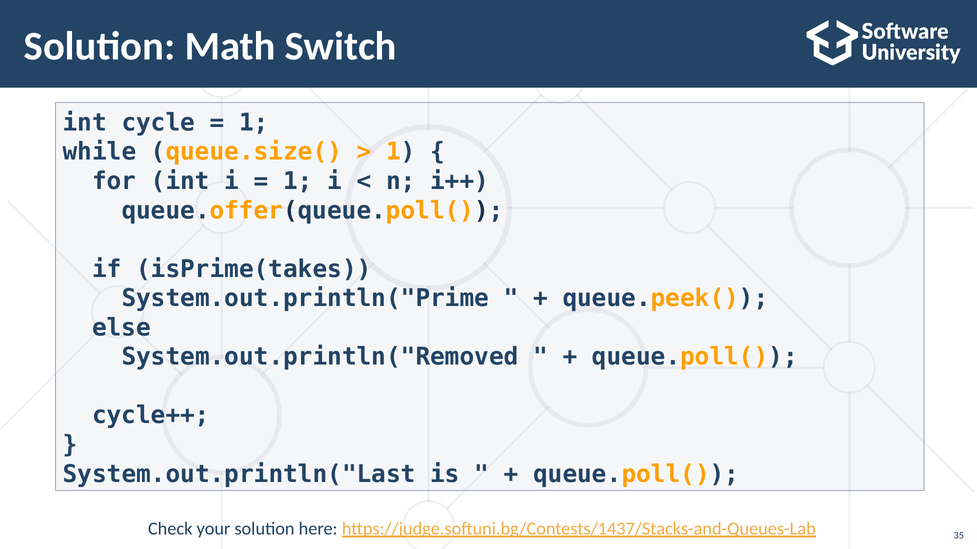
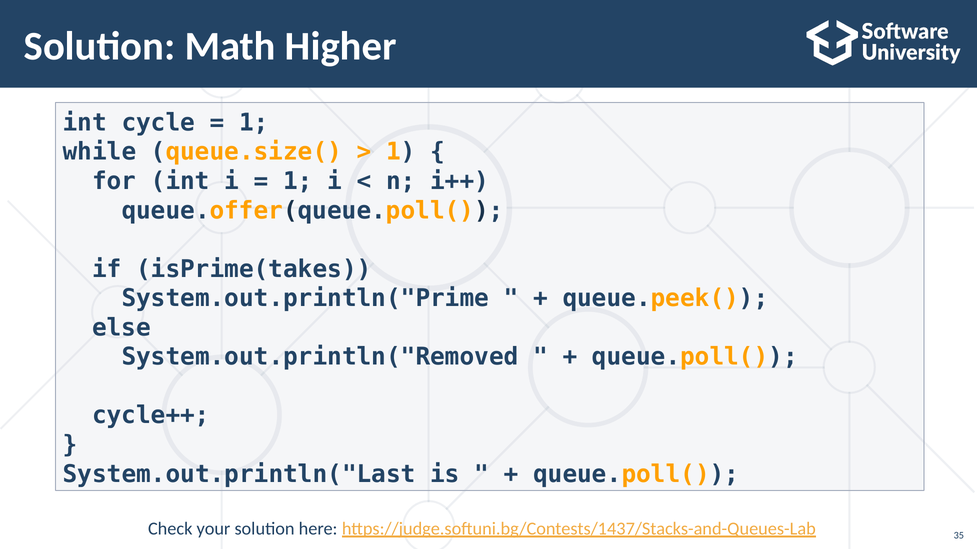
Switch: Switch -> Higher (341, 46)
